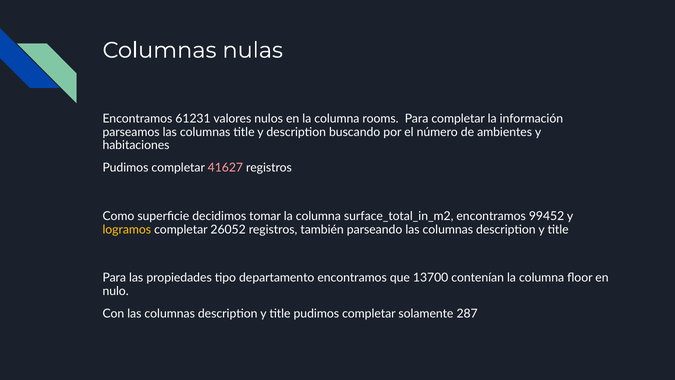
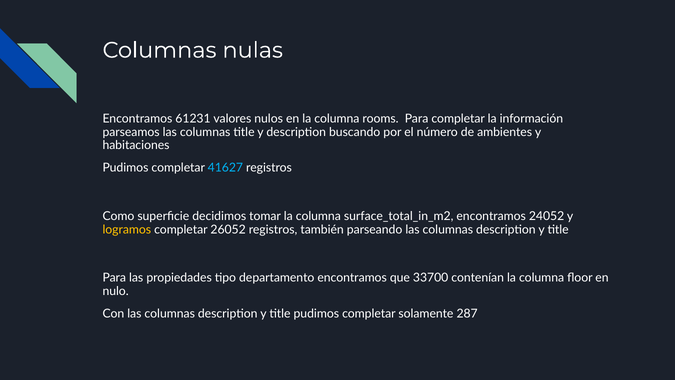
41627 colour: pink -> light blue (225, 168)
99452: 99452 -> 24052 (547, 216)
13700: 13700 -> 33700 (431, 278)
